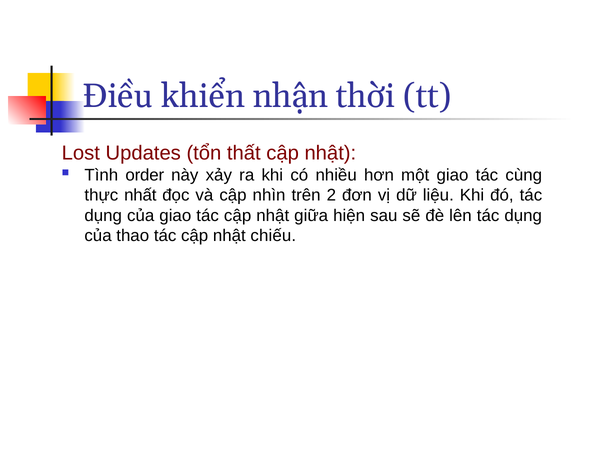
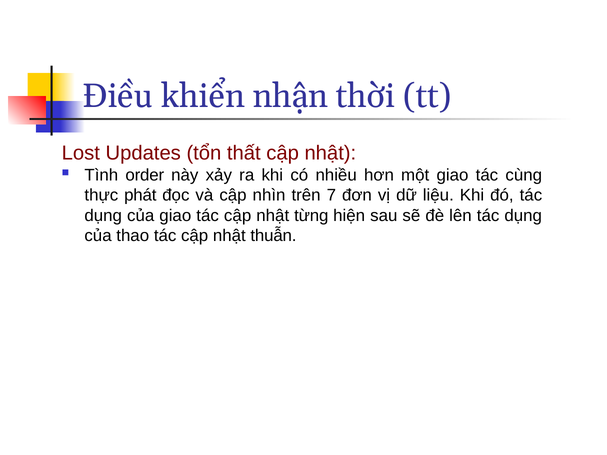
nhất: nhất -> phát (140, 195)
2: 2 -> 7 (331, 195)
giữa: giữa -> từng (311, 216)
chiếu: chiếu -> thuẫn (273, 236)
